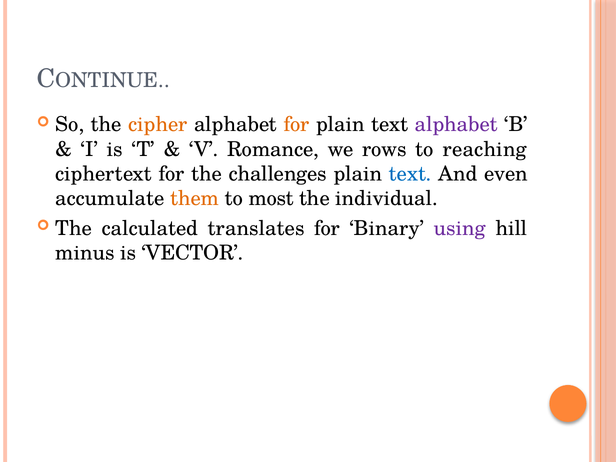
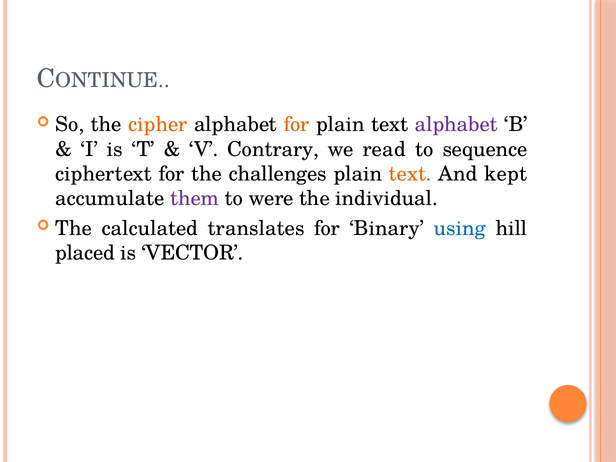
Romance: Romance -> Contrary (273, 149)
rows: rows -> read (384, 149)
reaching: reaching -> sequence (485, 149)
text colour: blue -> orange (410, 174)
even: even -> kept (506, 174)
them colour: orange -> purple (195, 199)
most: most -> were (271, 199)
using colour: purple -> blue (460, 228)
minus: minus -> placed (85, 253)
